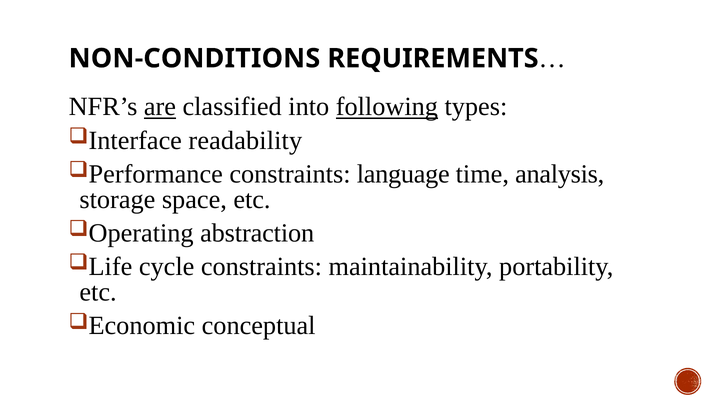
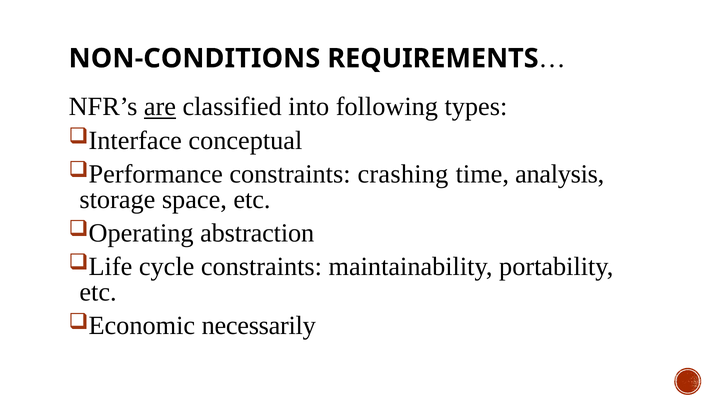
following underline: present -> none (387, 107)
readability: readability -> conceptual (245, 141)
language: language -> crashing (403, 174)
conceptual: conceptual -> necessarily (259, 326)
